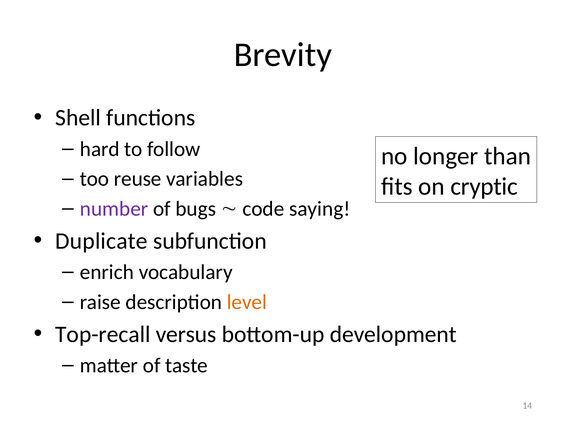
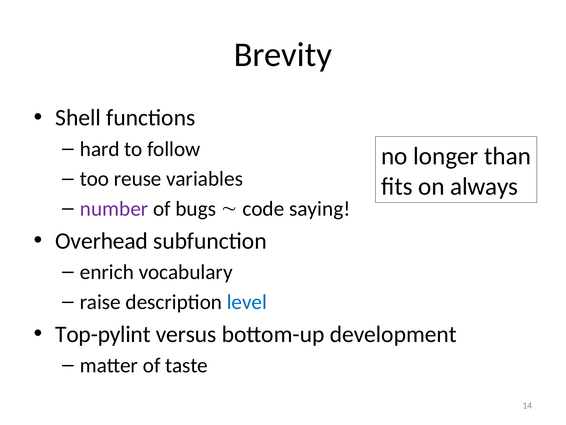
cryptic: cryptic -> always (484, 186)
Duplicate: Duplicate -> Overhead (102, 241)
level colour: orange -> blue (247, 302)
Top-recall: Top-recall -> Top-pylint (103, 334)
